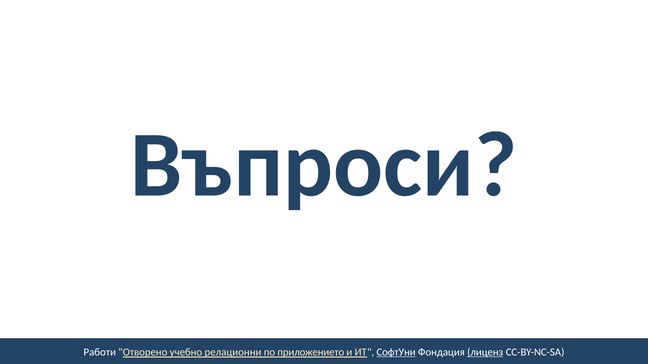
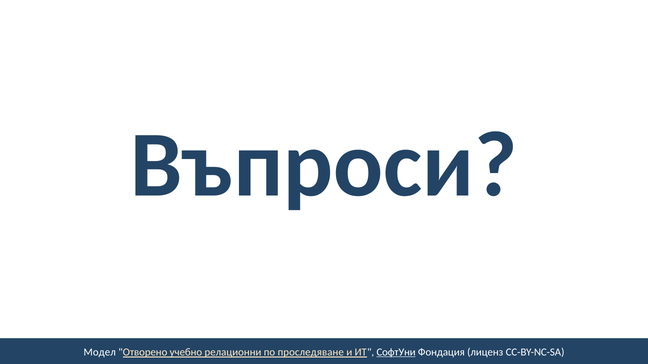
Работи: Работи -> Модел (100, 353)
приложението: приложението -> проследяване (311, 353)
лиценз underline: present -> none (485, 353)
